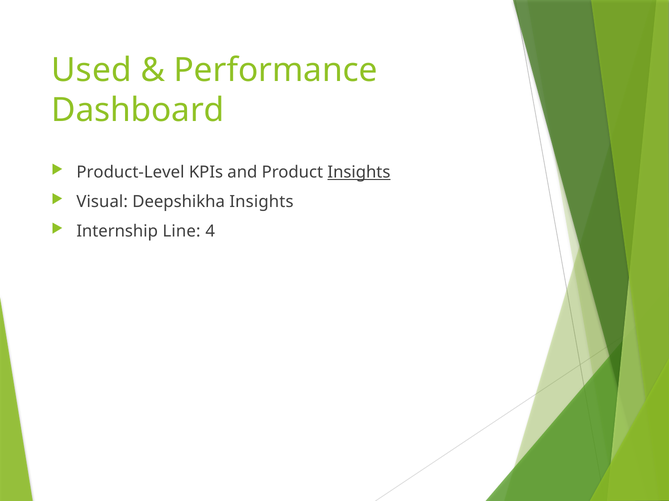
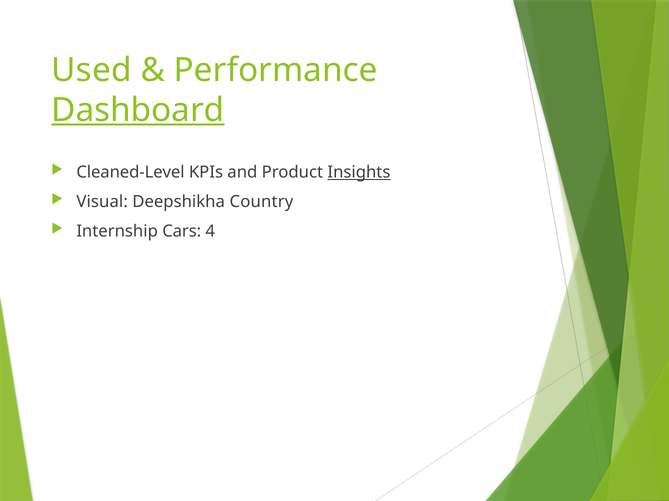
Dashboard underline: none -> present (138, 110)
Product-Level: Product-Level -> Cleaned-Level (131, 173)
Deepshikha Insights: Insights -> Country (261, 202)
Line: Line -> Cars (182, 231)
